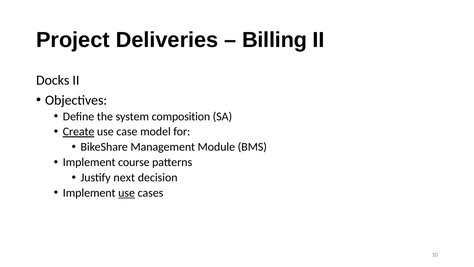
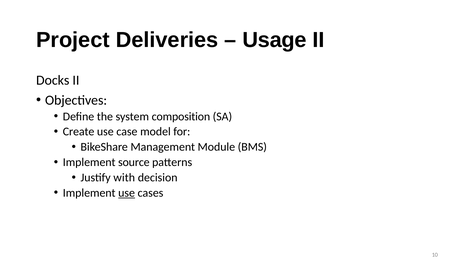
Billing: Billing -> Usage (275, 40)
Create underline: present -> none (79, 132)
course: course -> source (134, 162)
next: next -> with (124, 177)
